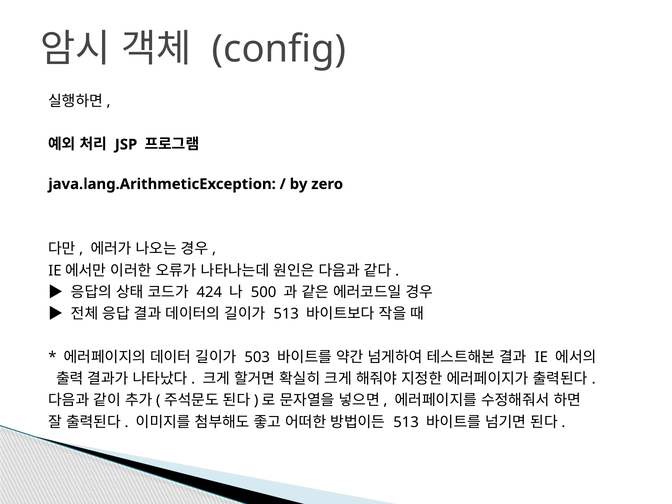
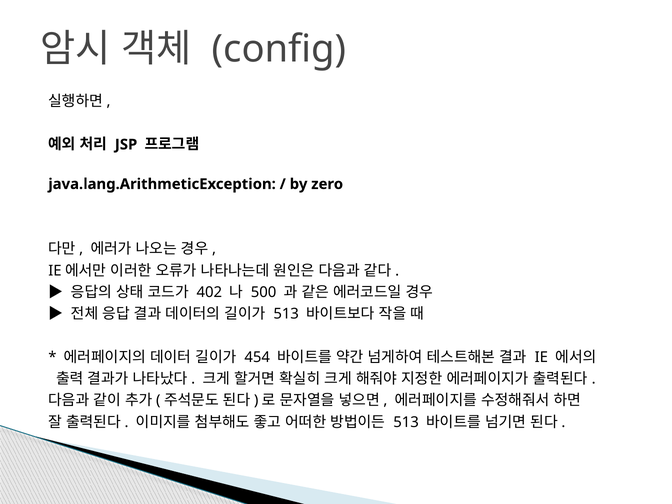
424: 424 -> 402 (209, 292)
503: 503 -> 454 (257, 357)
